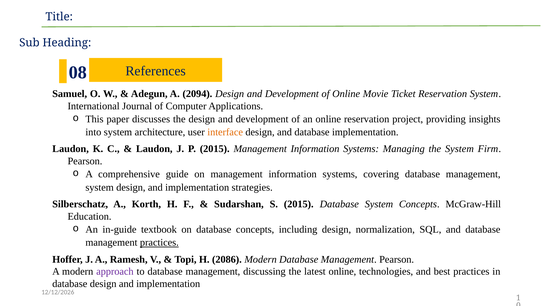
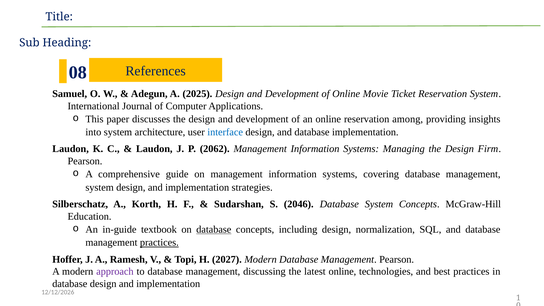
2094: 2094 -> 2025 (197, 94)
project: project -> among (408, 119)
interface colour: orange -> blue (225, 132)
P 2015: 2015 -> 2062 (215, 149)
Managing the System: System -> Design (459, 149)
S 2015: 2015 -> 2046 (299, 204)
database underline: none -> present (214, 229)
2086: 2086 -> 2027 (227, 259)
